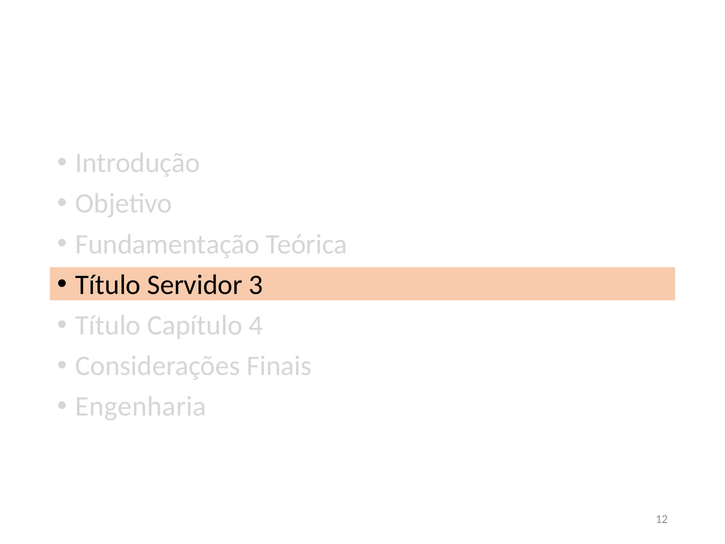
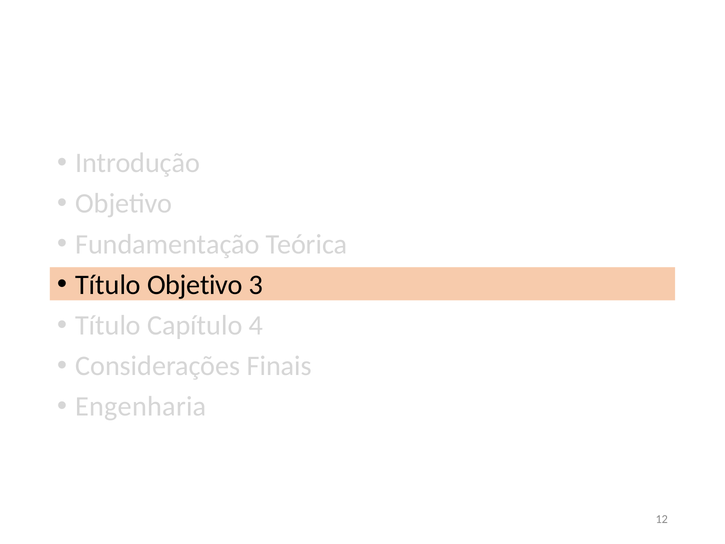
Título Servidor: Servidor -> Objetivo (195, 285)
